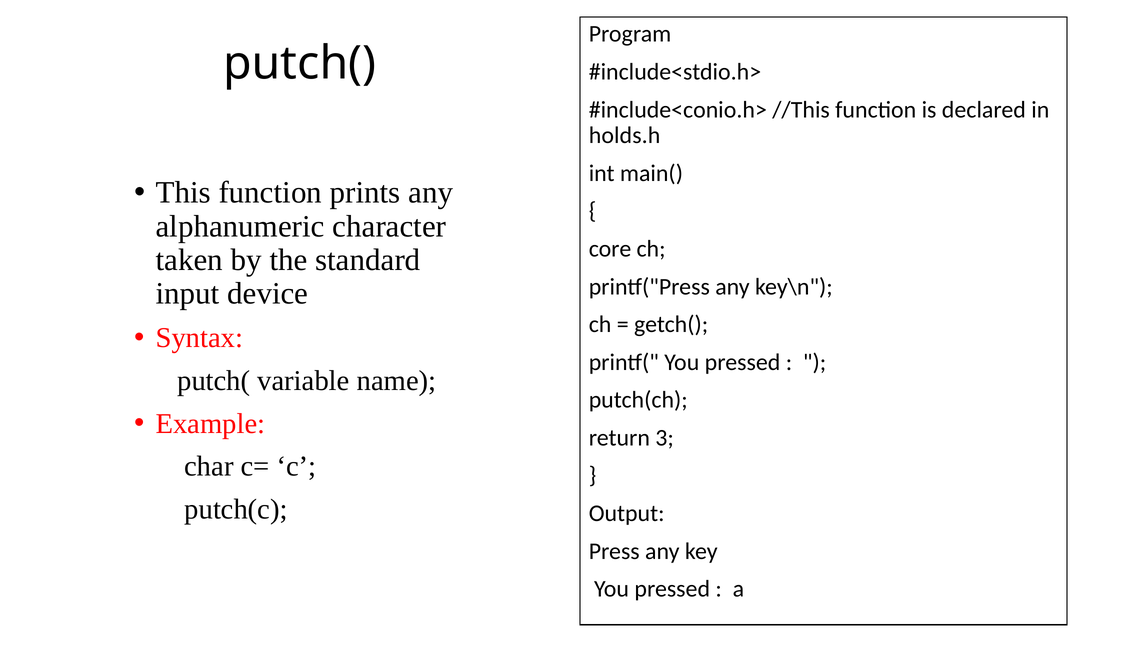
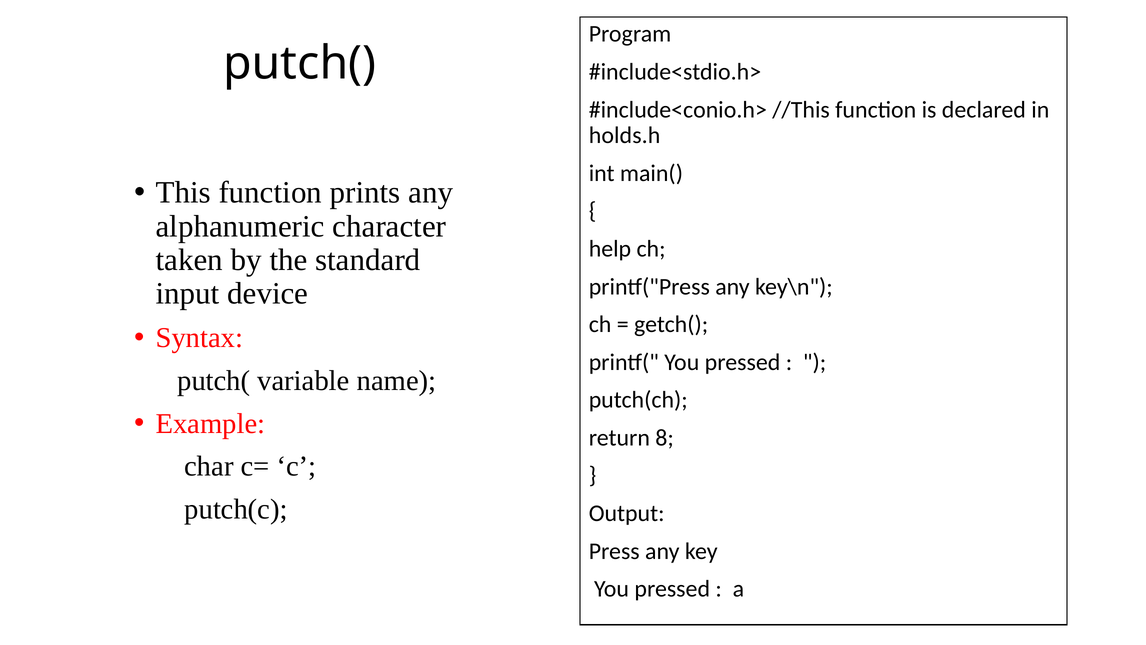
core: core -> help (610, 249)
3: 3 -> 8 (665, 438)
